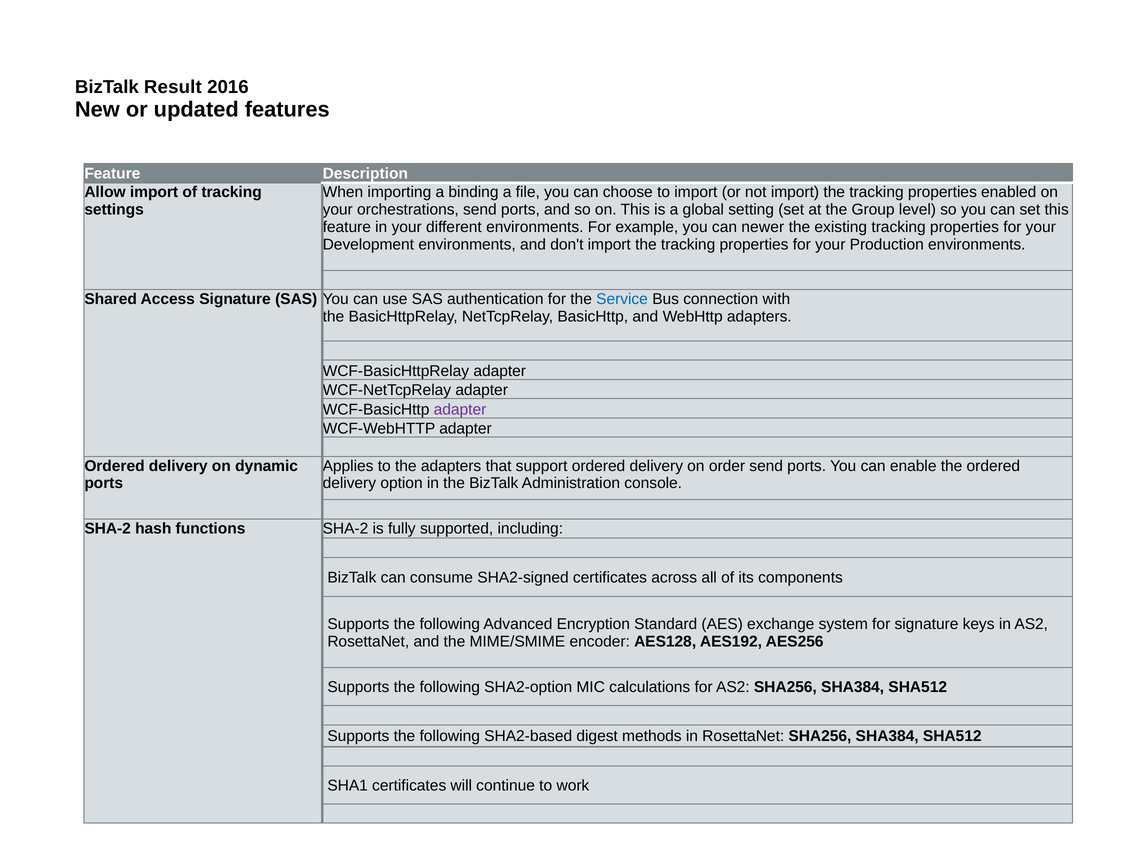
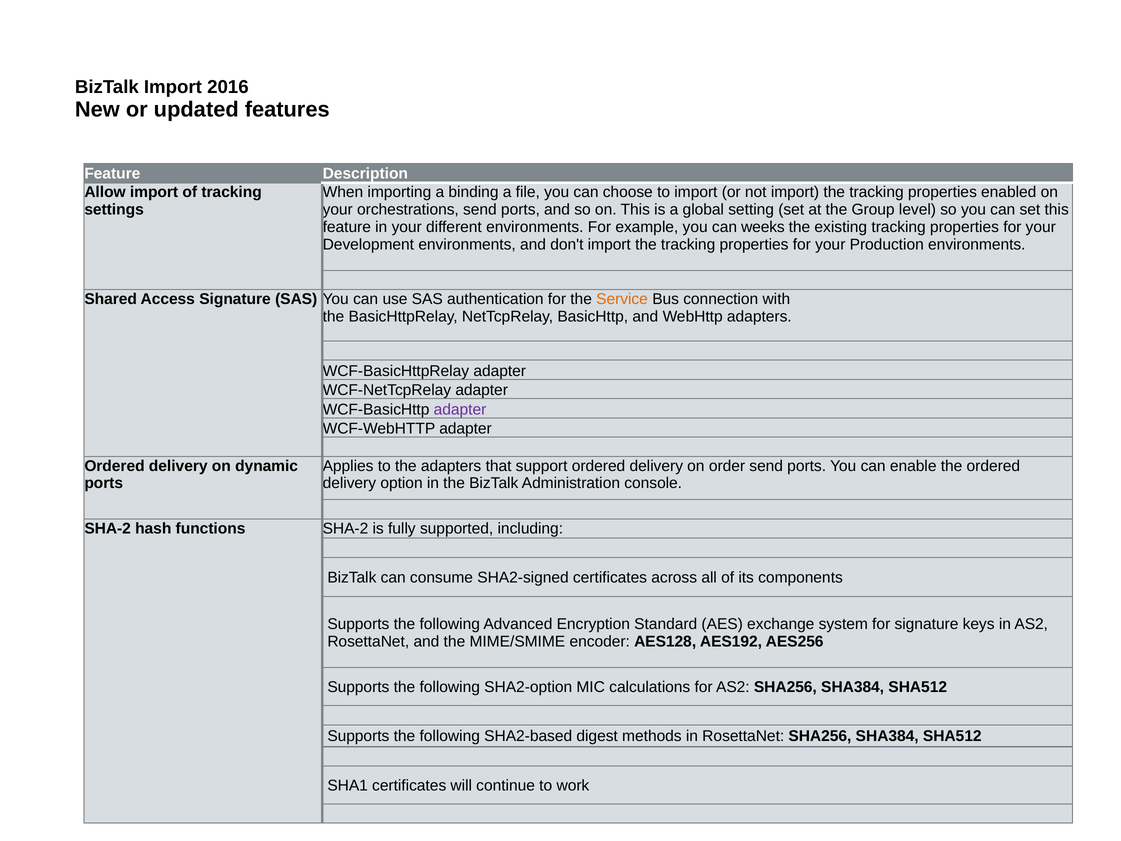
BizTalk Result: Result -> Import (173, 87)
newer: newer -> weeks (763, 227)
Service colour: blue -> orange (622, 299)
